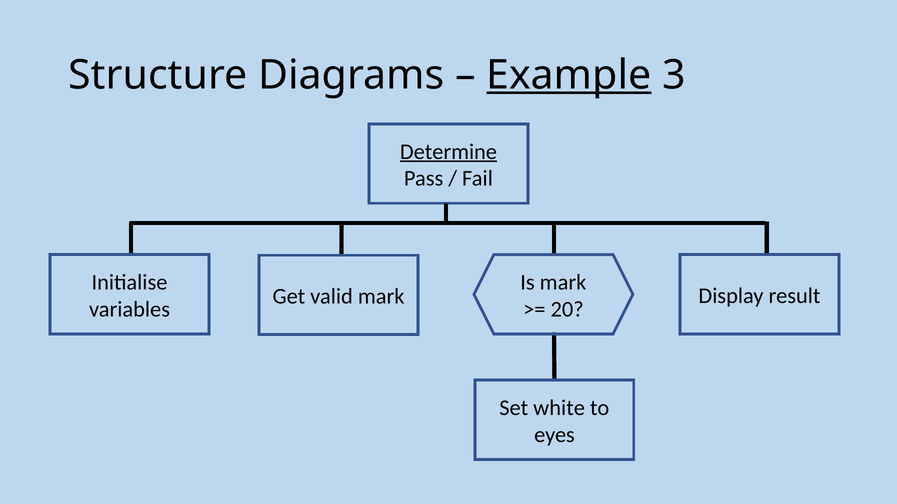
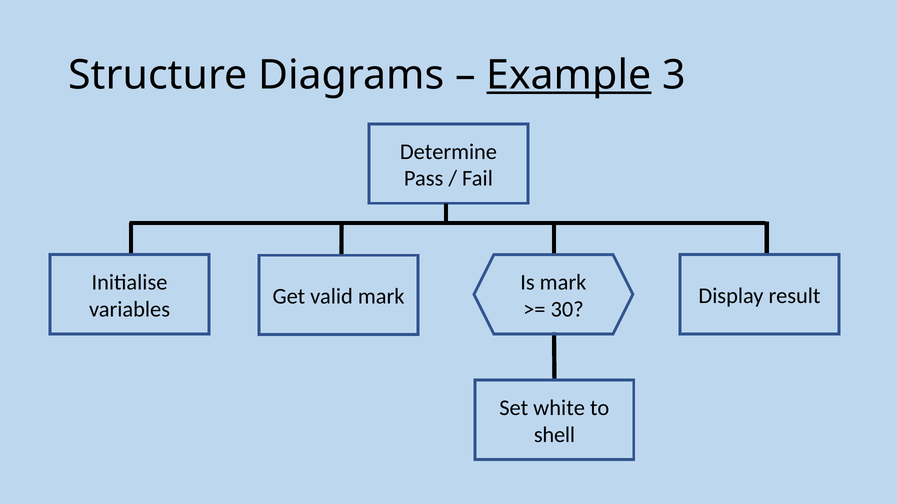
Determine underline: present -> none (448, 152)
20: 20 -> 30 (567, 310)
eyes: eyes -> shell (554, 435)
